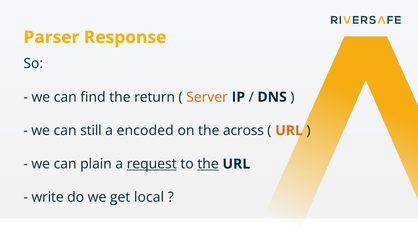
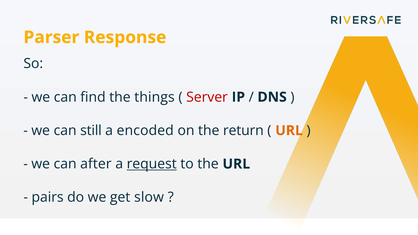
return: return -> things (154, 97)
Server colour: orange -> red (207, 97)
across: across -> return (243, 131)
plain: plain -> after (96, 164)
the underline: present -> none (208, 164)
write: write -> pairs (48, 197)
local: local -> slow (149, 197)
